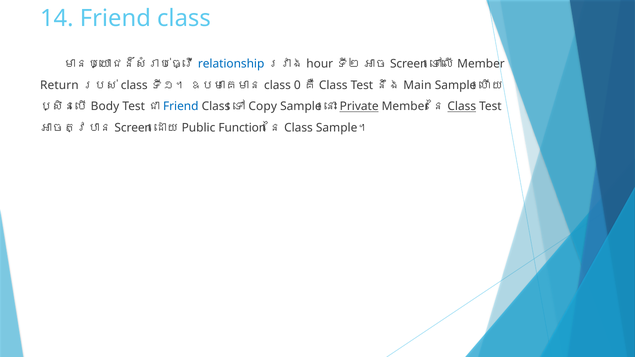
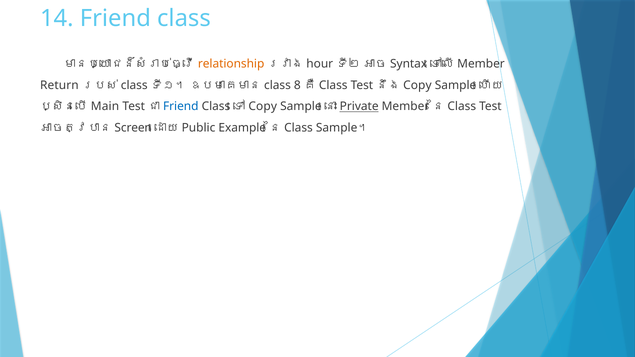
relationship colour: blue -> orange (231, 64)
Screen: Screen -> Syntax (409, 64)
0: 0 -> 8 (297, 85)
Main: Main -> Copy (417, 85)
Body: Body -> Main (105, 107)
Class underline: present -> none (462, 107)
Function: Function -> Example (242, 128)
